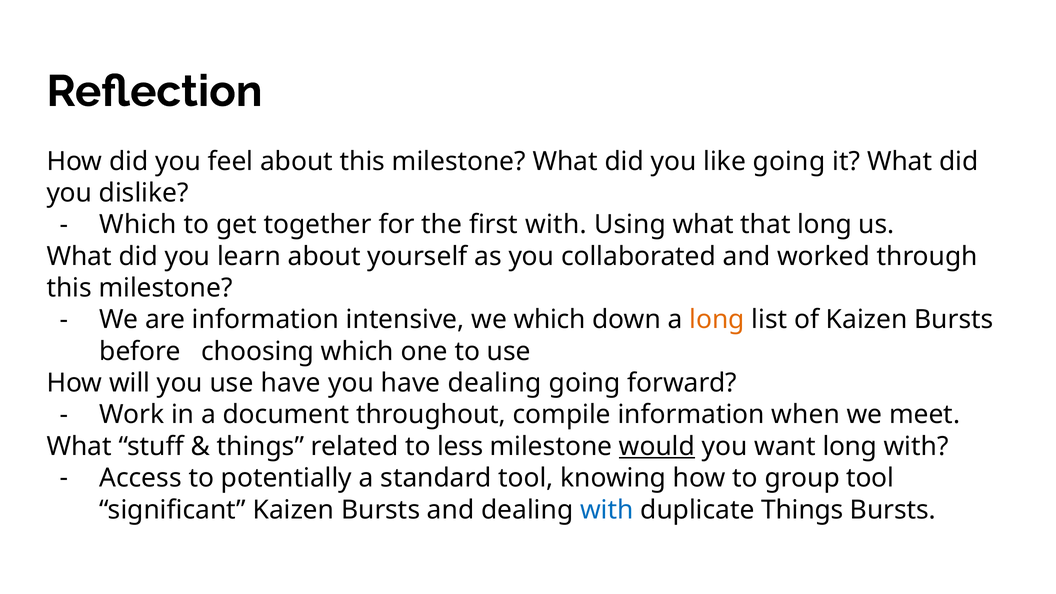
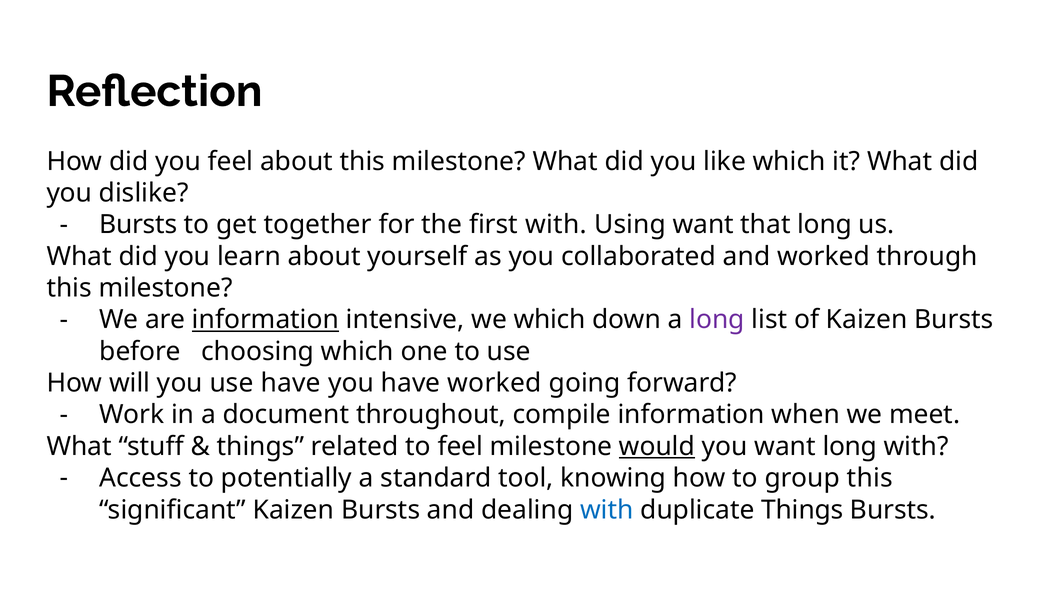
like going: going -> which (789, 161)
Which: Which -> Bursts (138, 225)
Using what: what -> want (703, 225)
information underline: none -> present (266, 320)
long colour: orange -> purple (717, 320)
have dealing: dealing -> worked (495, 383)
to less: less -> feel (460, 446)
group tool: tool -> this (870, 478)
